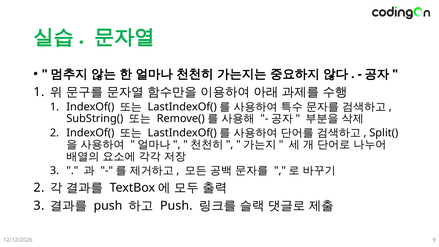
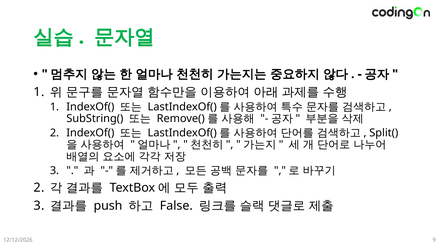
Push: Push -> False (176, 206)
